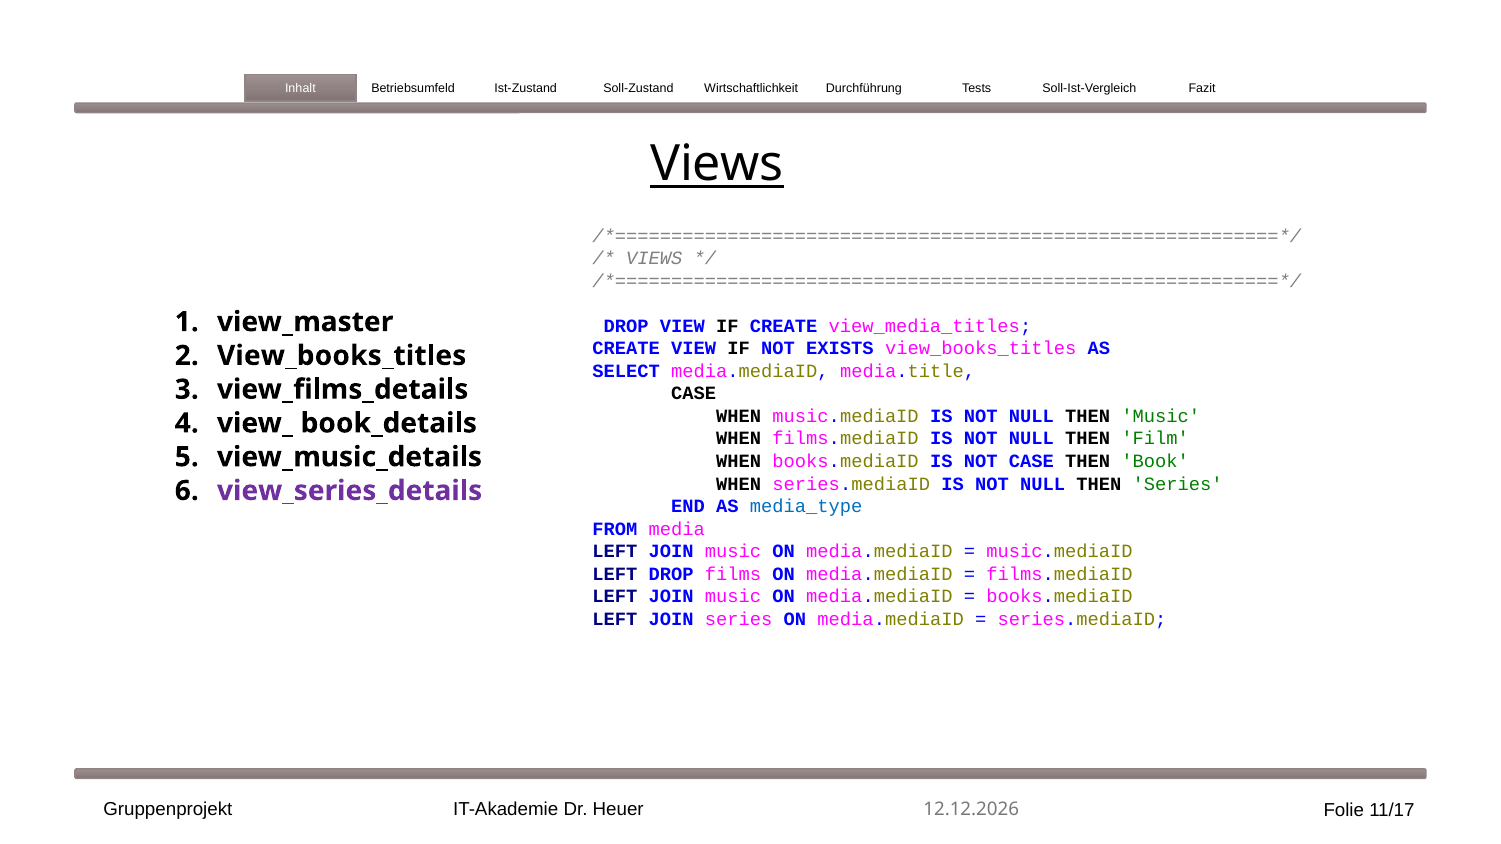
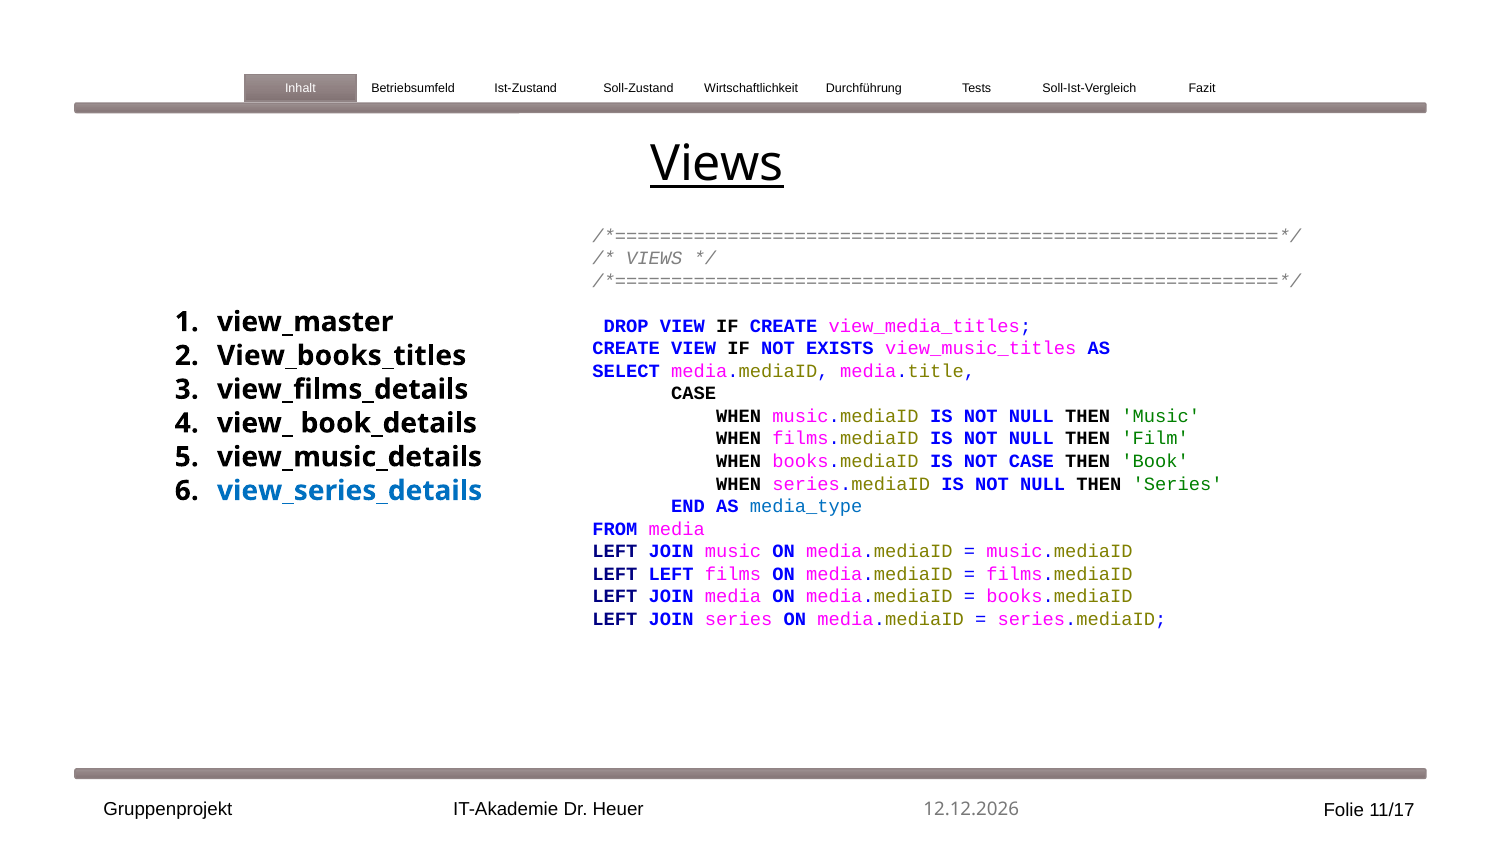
EXISTS view_books_titles: view_books_titles -> view_music_titles (981, 349)
view_series_details colour: purple -> blue (350, 491)
LEFT DROP: DROP -> LEFT (671, 574)
music: music -> media (733, 597)
